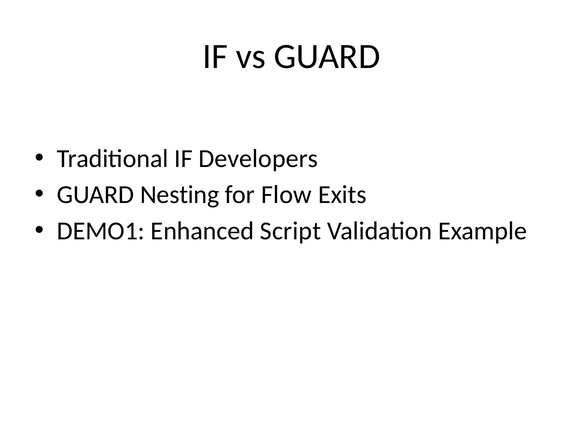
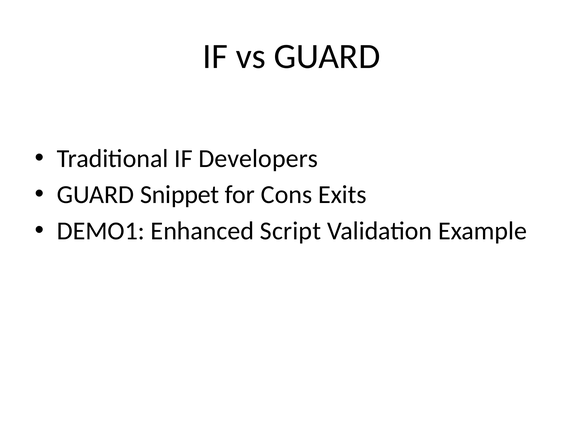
Nesting: Nesting -> Snippet (180, 195)
Flow: Flow -> Cons (287, 195)
